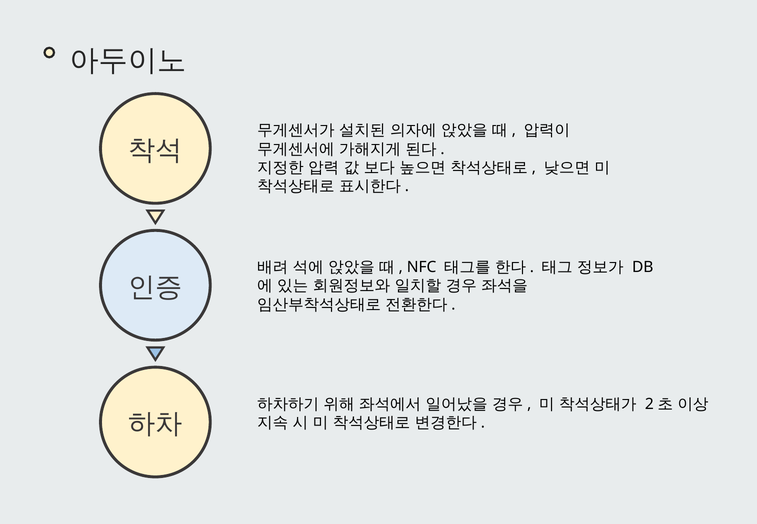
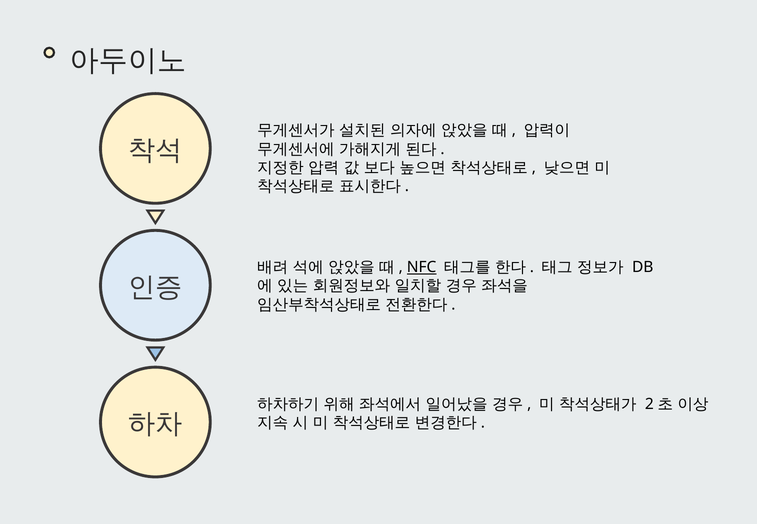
NFC underline: none -> present (422, 267)
